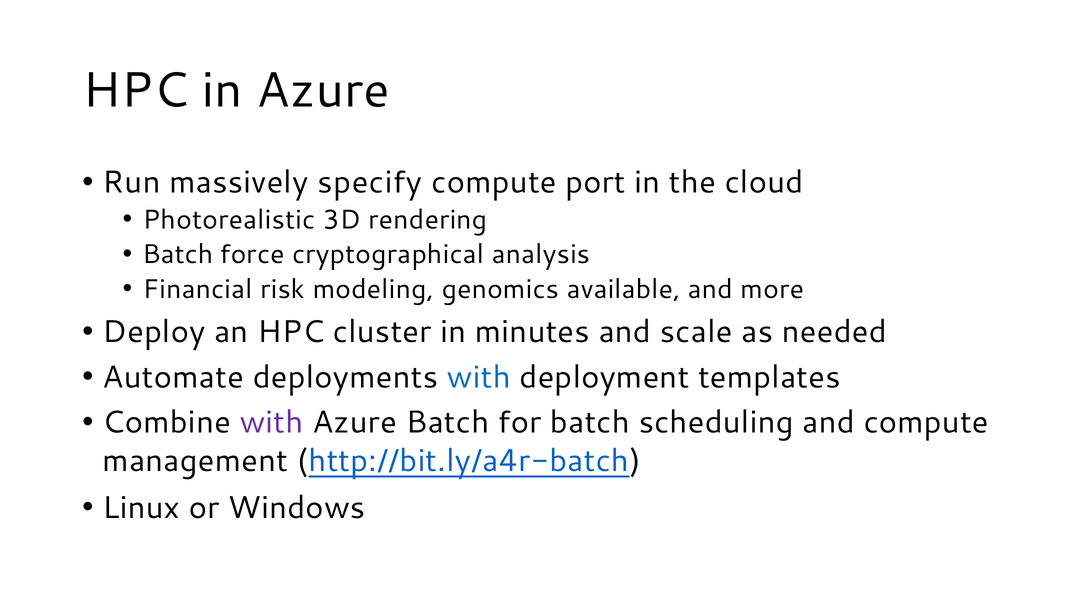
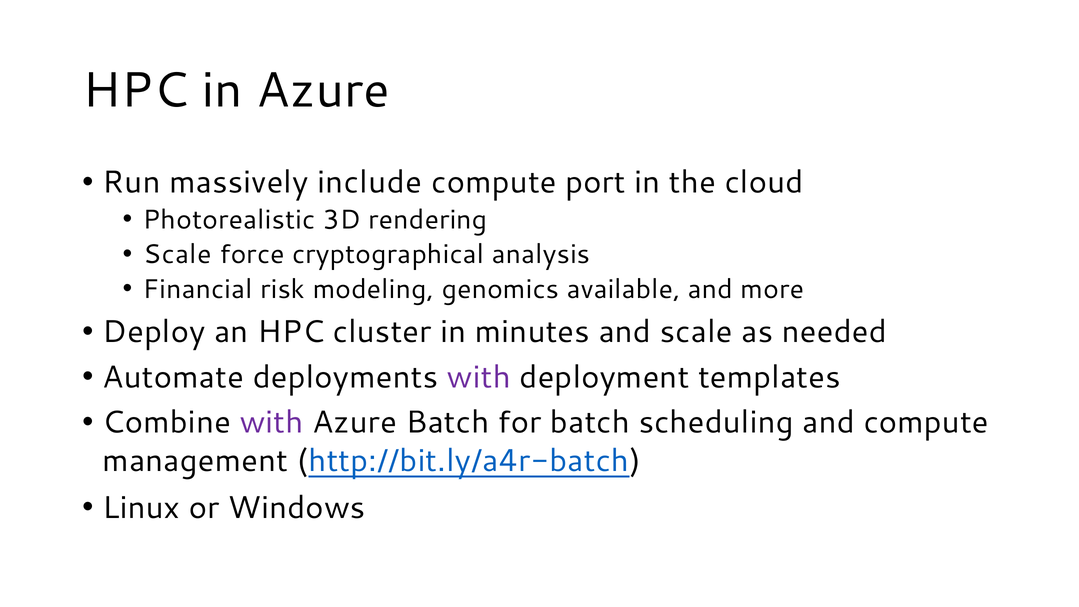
specify: specify -> include (370, 182)
Batch: Batch -> Scale (178, 254)
with colour: blue -> purple (479, 377)
